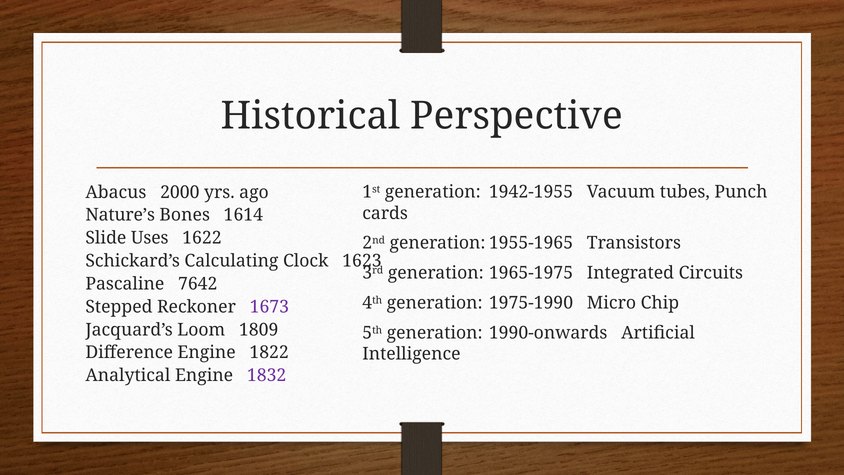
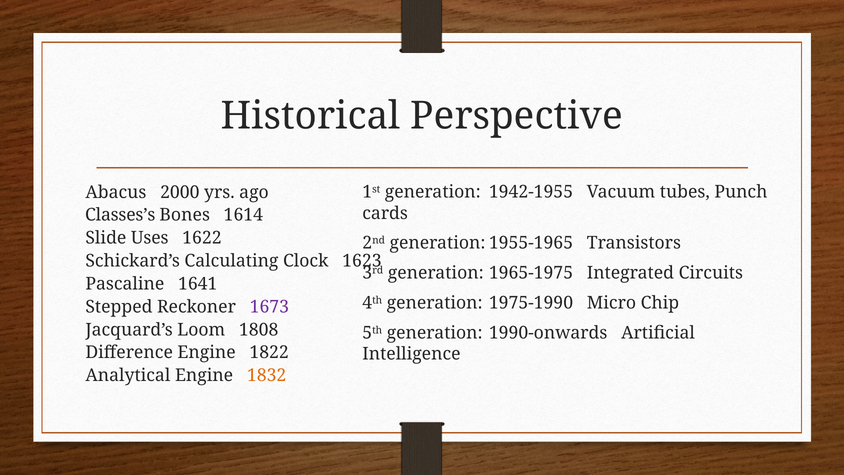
Nature’s: Nature’s -> Classes’s (120, 215)
7642: 7642 -> 1641 (198, 284)
1809: 1809 -> 1808 (259, 330)
1832 colour: purple -> orange (267, 375)
